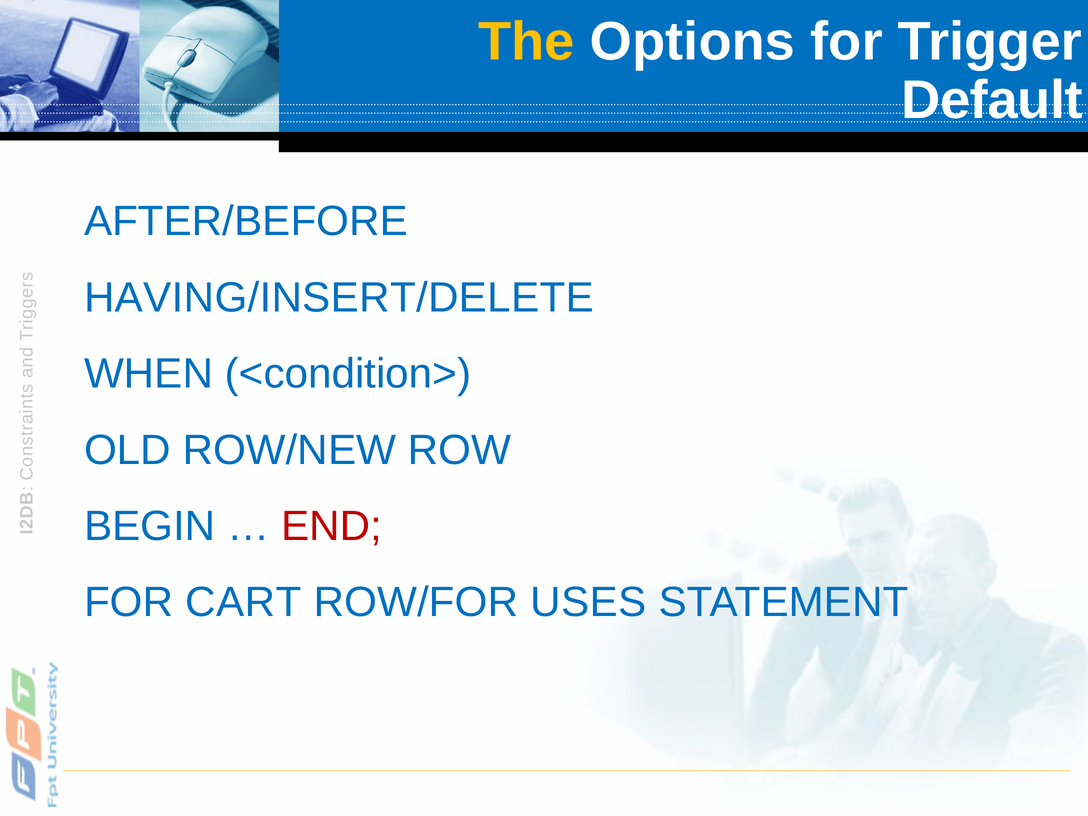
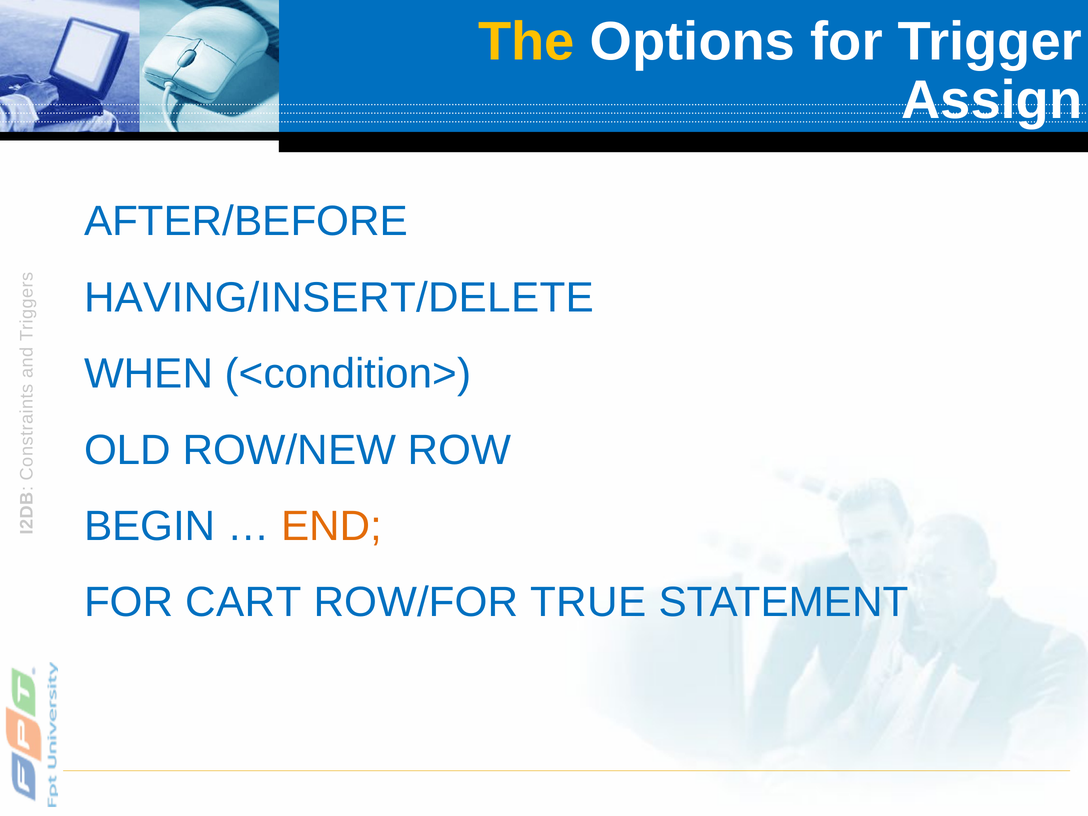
Default: Default -> Assign (992, 101)
END colour: red -> orange (332, 526)
USES: USES -> TRUE (588, 602)
